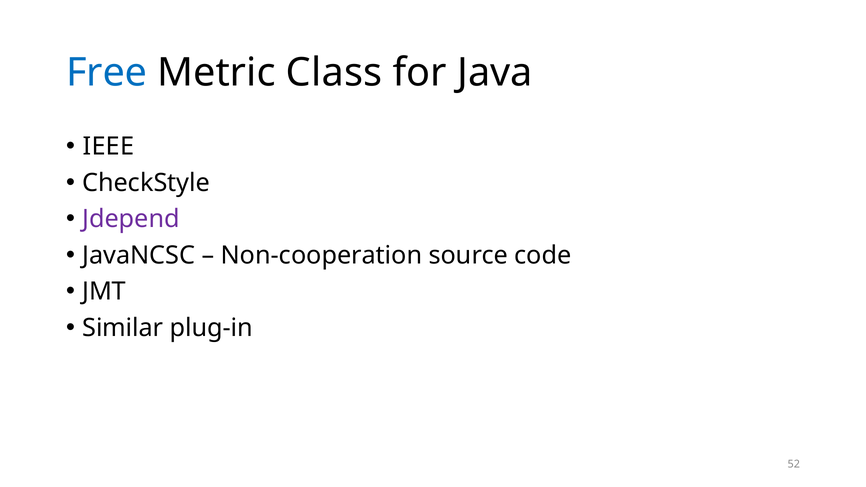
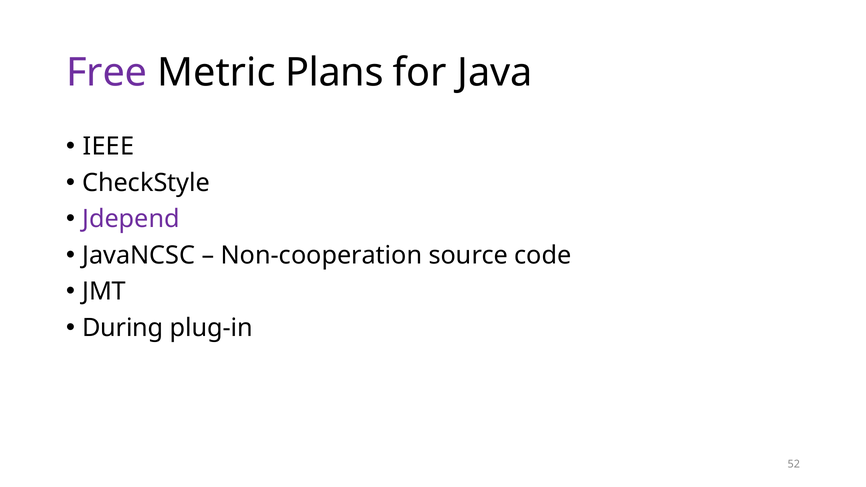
Free colour: blue -> purple (107, 73)
Class: Class -> Plans (334, 73)
Similar: Similar -> During (123, 328)
